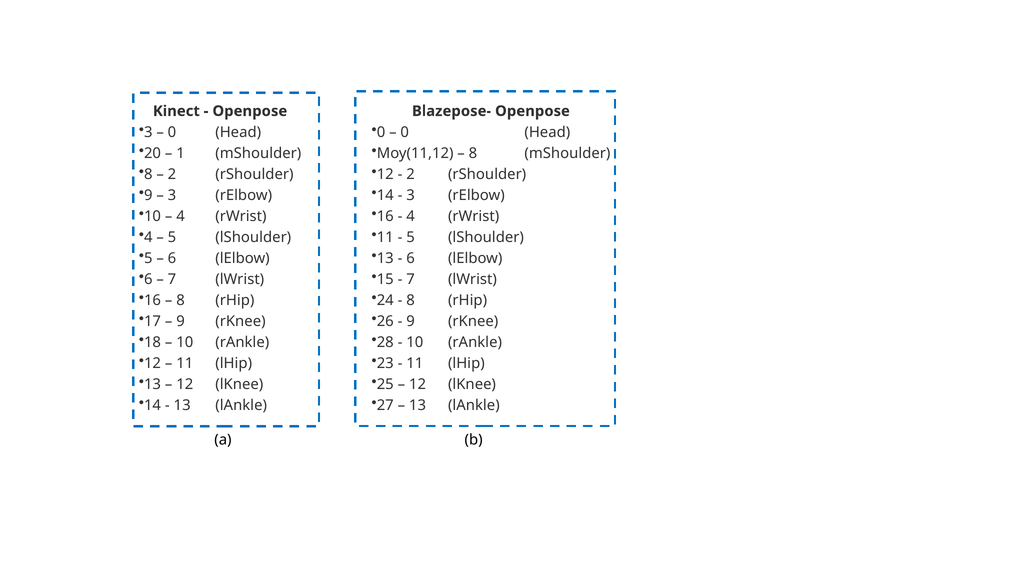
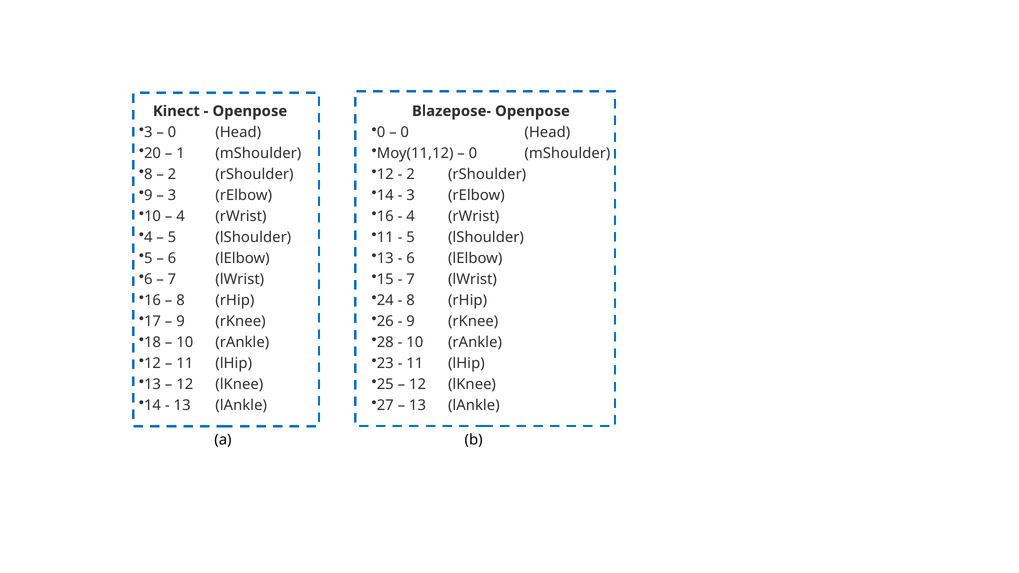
8: 8 -> 0 (473, 153)
